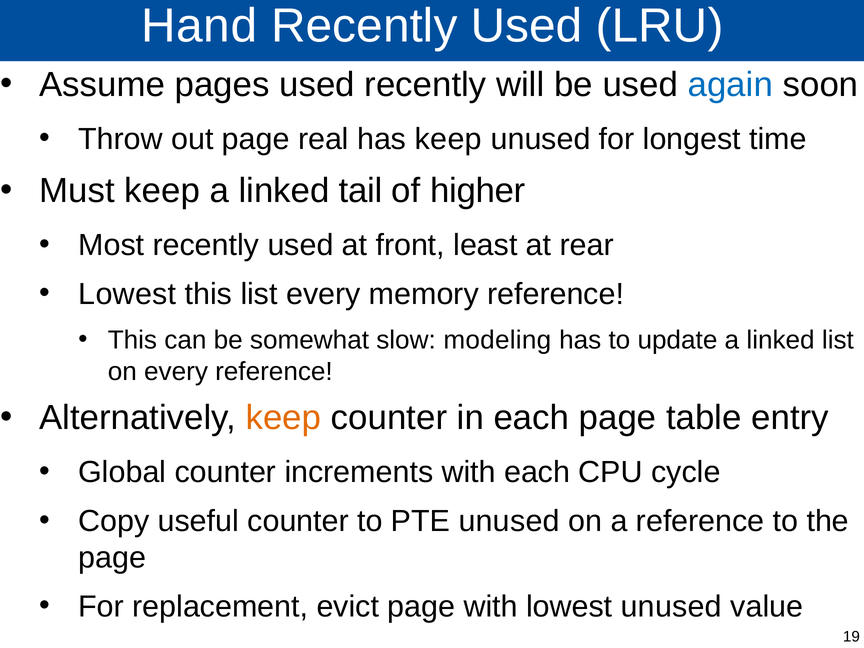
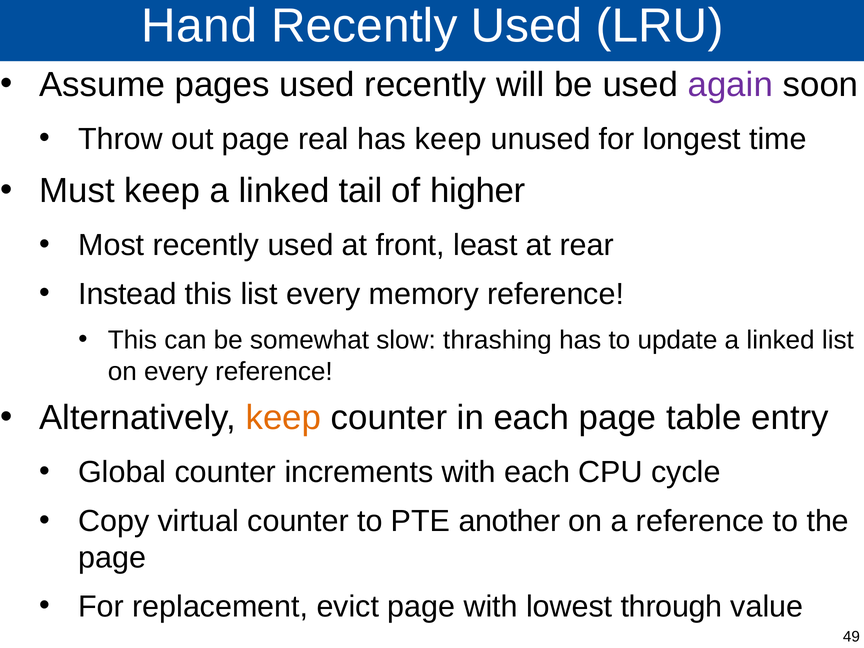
again colour: blue -> purple (730, 85)
Lowest: Lowest -> Instead (128, 294)
modeling: modeling -> thrashing (497, 340)
useful: useful -> virtual (198, 521)
PTE unused: unused -> another (509, 521)
lowest unused: unused -> through (672, 606)
19: 19 -> 49 (851, 637)
